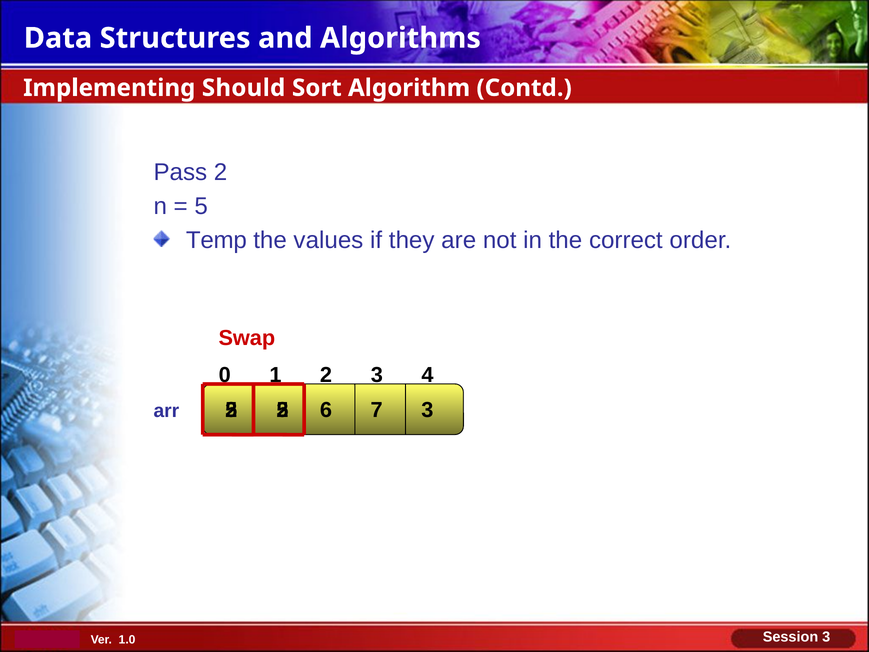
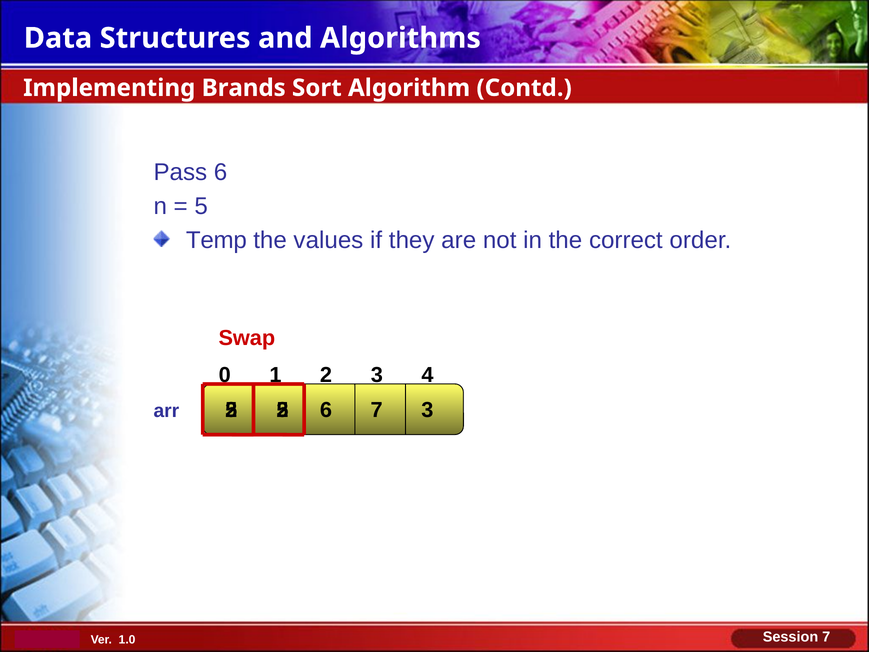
Should: Should -> Brands (244, 88)
Pass 2: 2 -> 6 (221, 172)
3: 3 -> 7 (826, 637)
